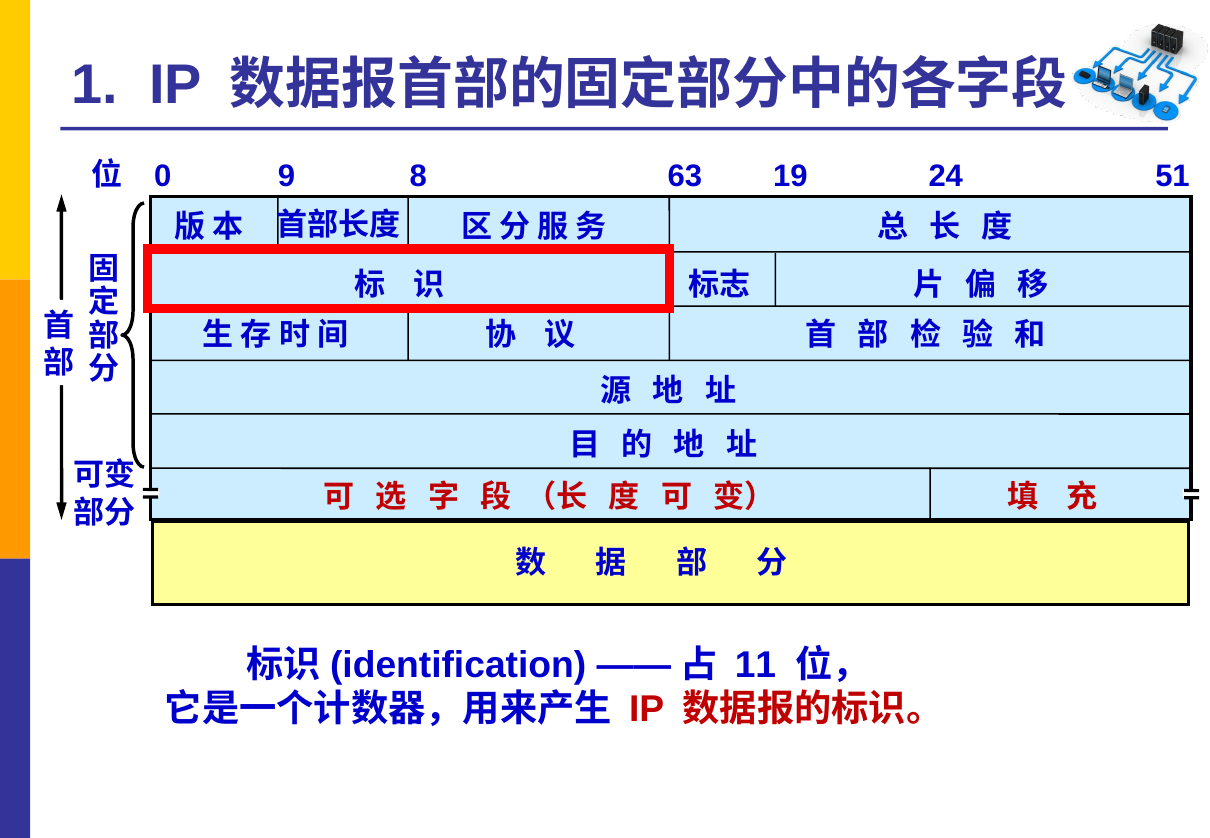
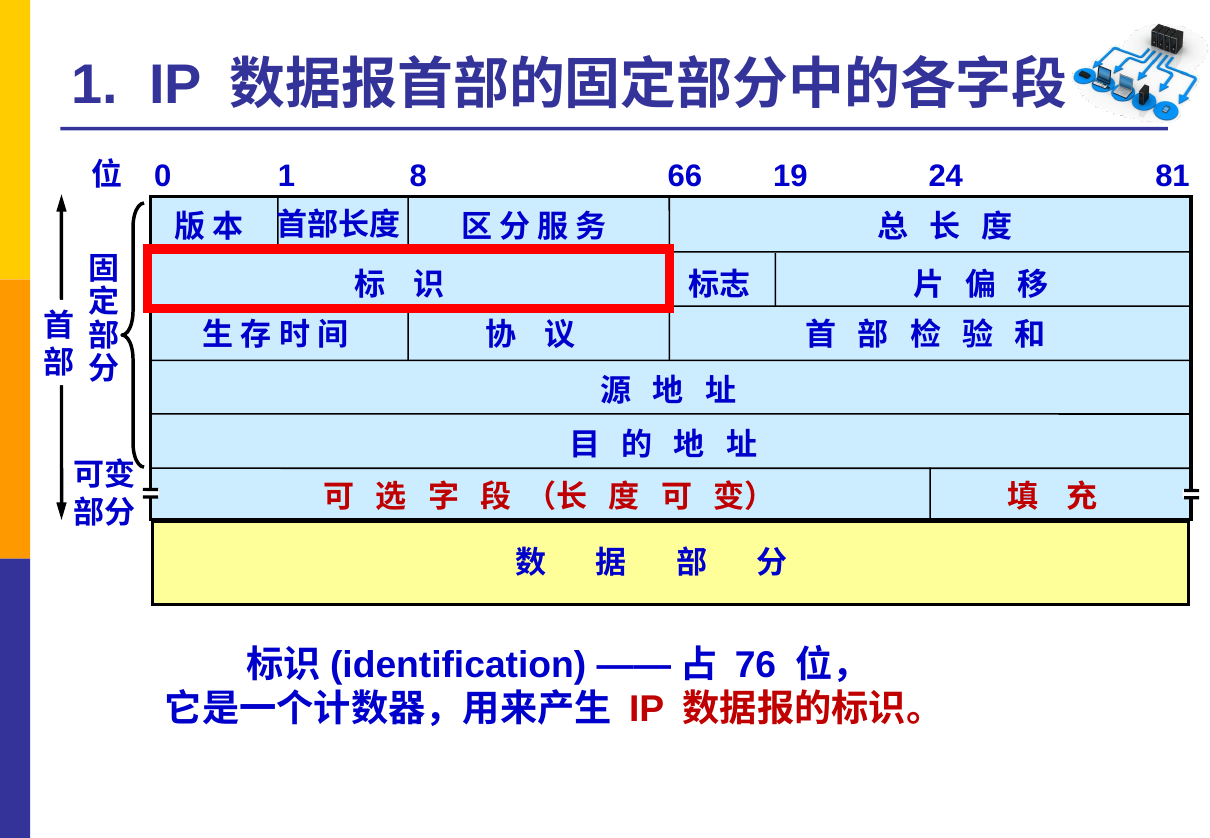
0 9: 9 -> 1 (286, 177)
63: 63 -> 66 (685, 177)
51: 51 -> 81 (1173, 177)
11: 11 -> 76 (755, 664)
